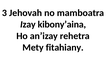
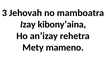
fitahiany: fitahiany -> mameno (65, 48)
